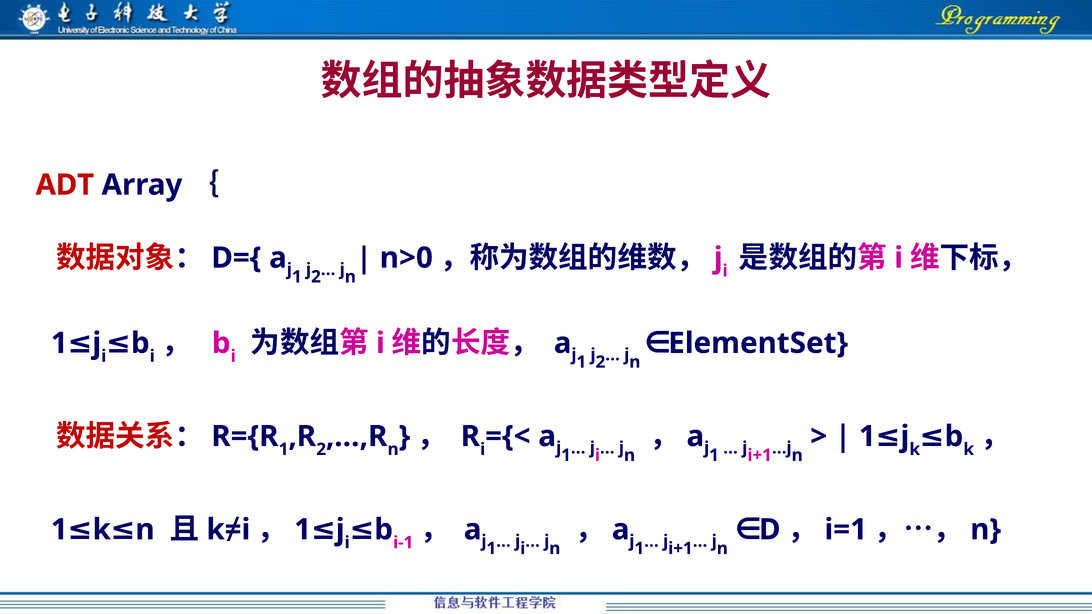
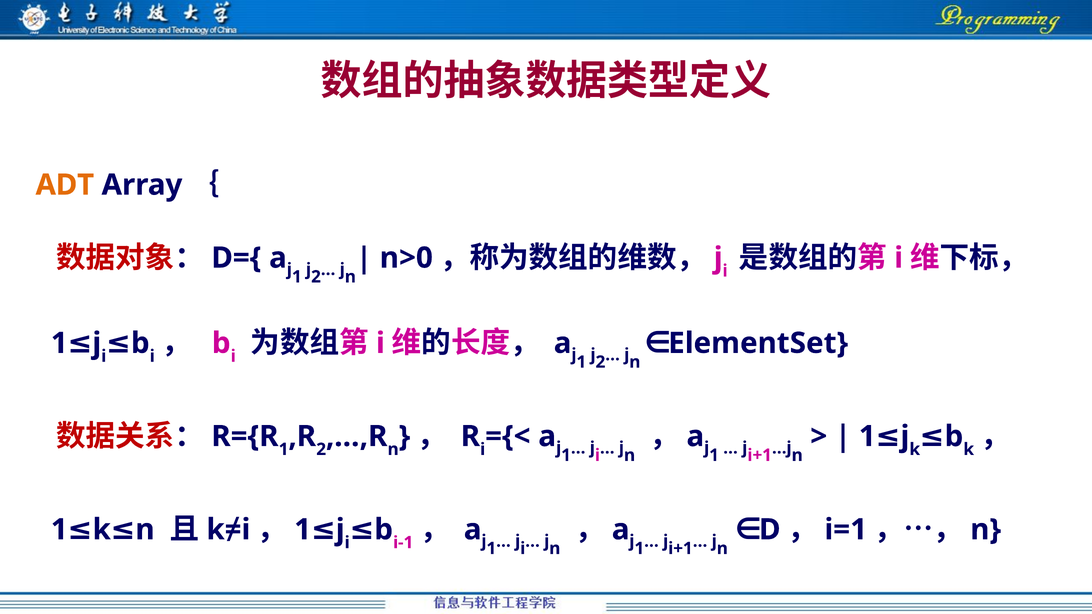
ADT colour: red -> orange (65, 185)
